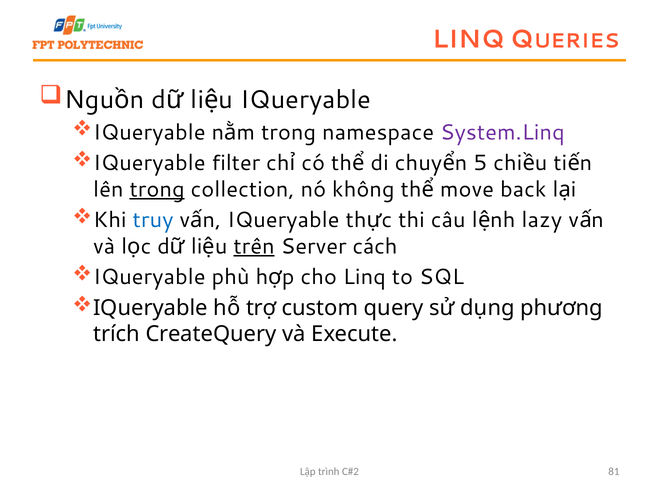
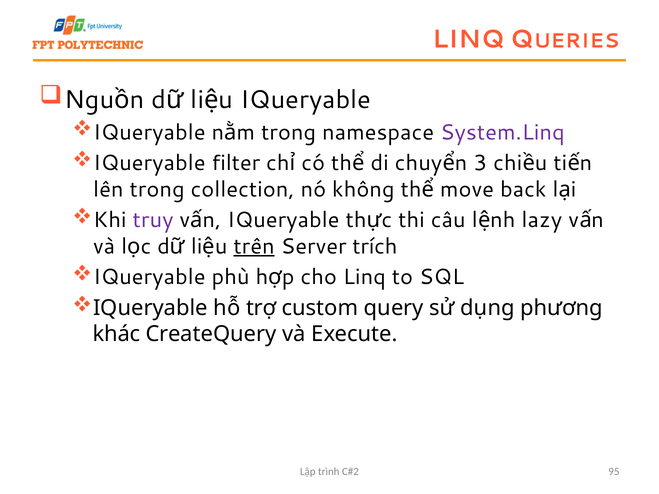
5: 5 -> 3 (480, 163)
trong underline: present -> none (157, 189)
truy colour: blue -> purple (153, 220)
cách: cách -> trích (375, 247)
trích: trích -> khác (117, 334)
81: 81 -> 95 (614, 472)
